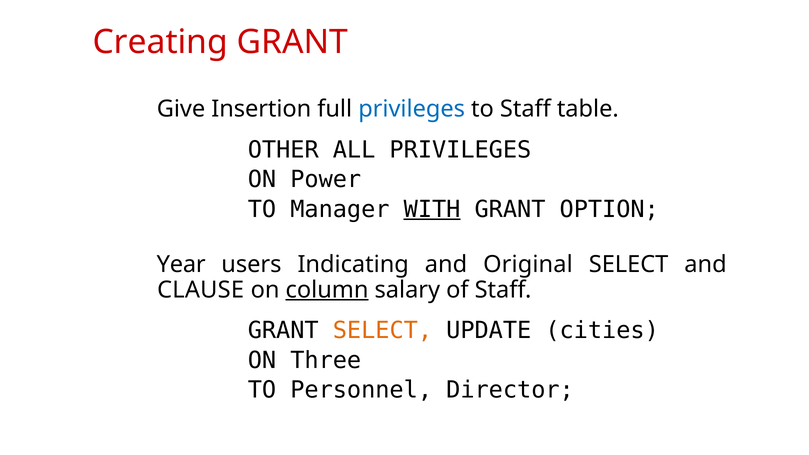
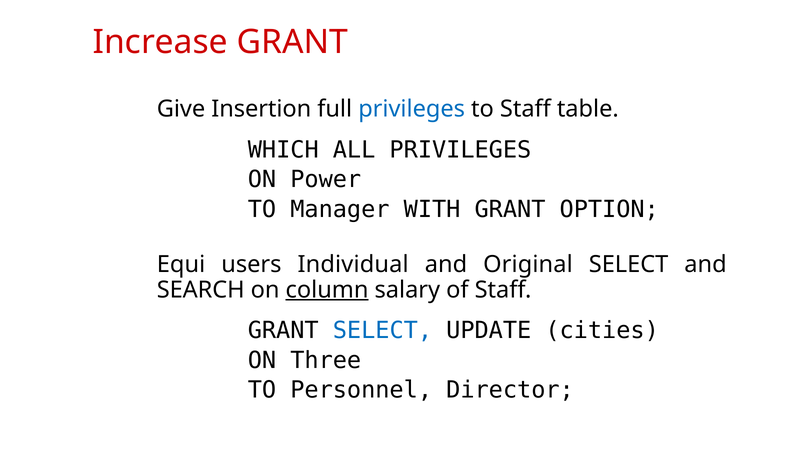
Creating: Creating -> Increase (160, 42)
OTHER: OTHER -> WHICH (283, 150)
WITH underline: present -> none (432, 209)
Year: Year -> Equi (181, 264)
Indicating: Indicating -> Individual (353, 264)
CLAUSE: CLAUSE -> SEARCH (201, 290)
SELECT colour: orange -> blue (382, 331)
